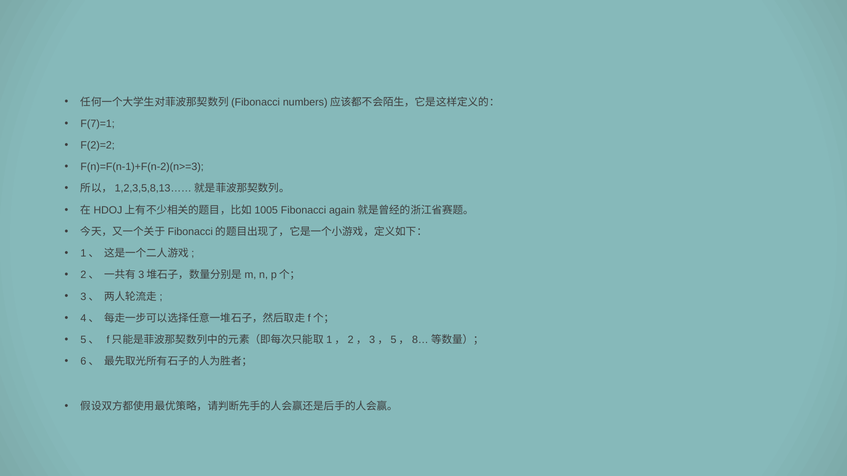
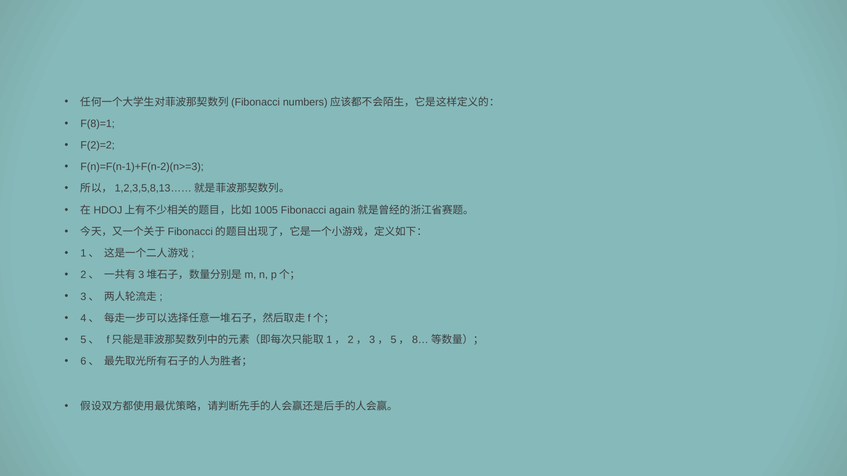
F(7)=1: F(7)=1 -> F(8)=1 (98, 124)
